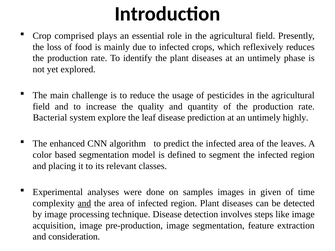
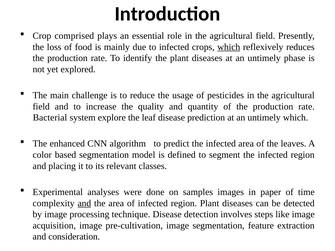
which underline: none -> present (229, 47)
untimely highly: highly -> which (296, 118)
given: given -> paper (271, 192)
pre-production: pre-production -> pre-cultivation (134, 226)
